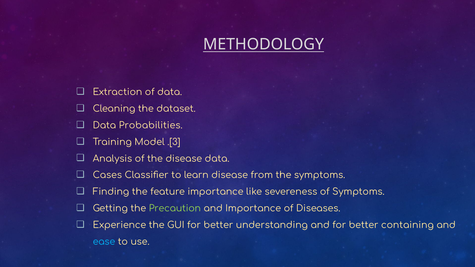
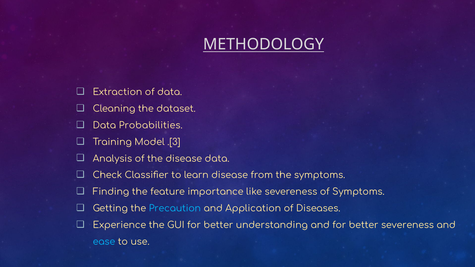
Cases: Cases -> Check (107, 175)
Precaution colour: light green -> light blue (175, 209)
and Importance: Importance -> Application (253, 209)
better containing: containing -> severeness (407, 225)
